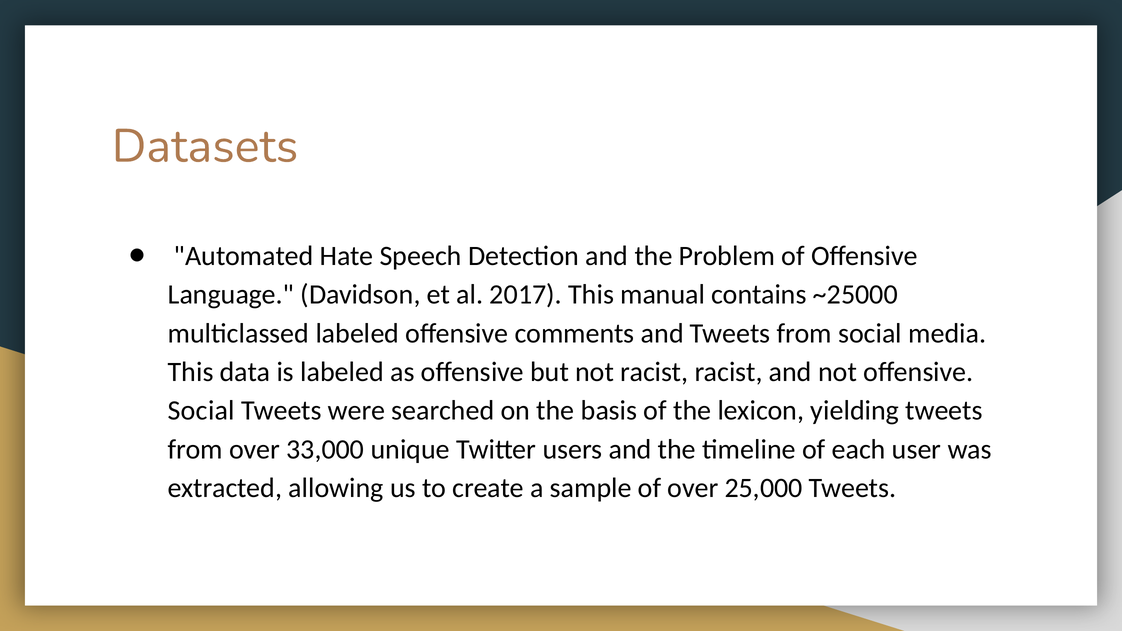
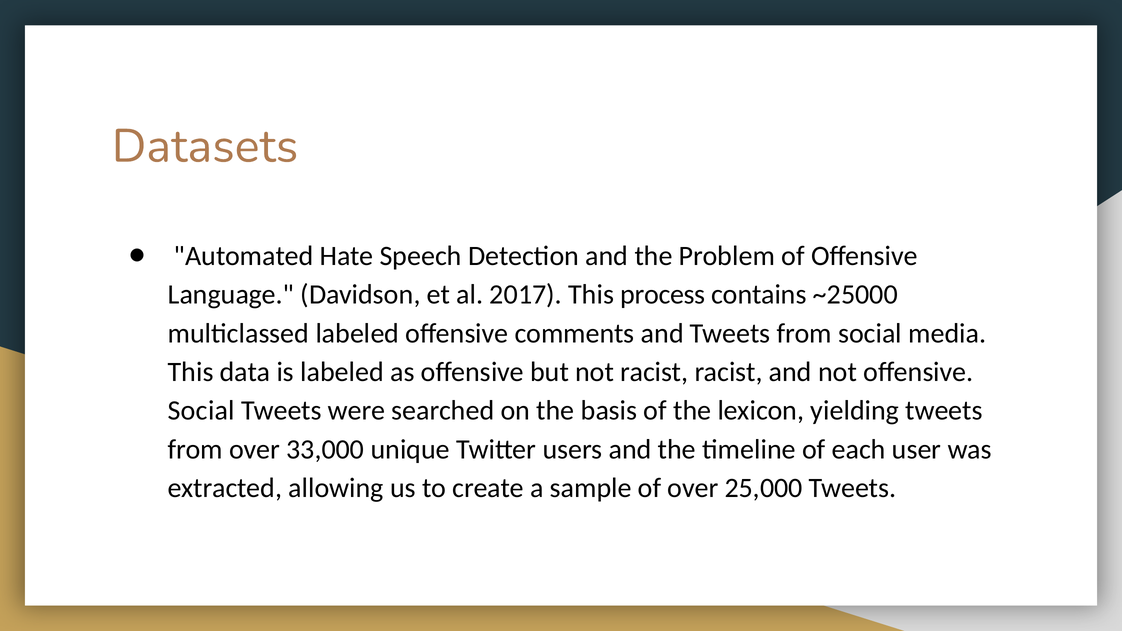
manual: manual -> process (663, 295)
